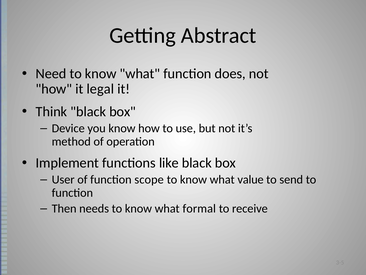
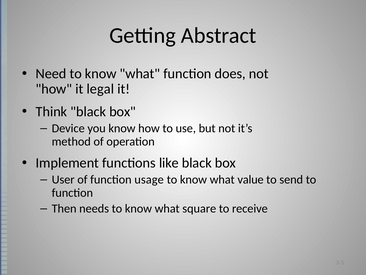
scope: scope -> usage (149, 179)
formal: formal -> square (199, 208)
